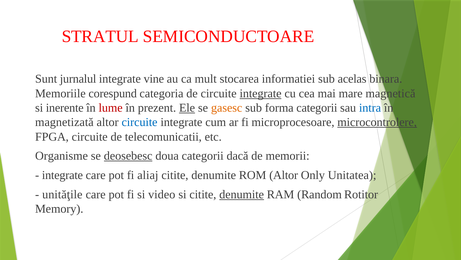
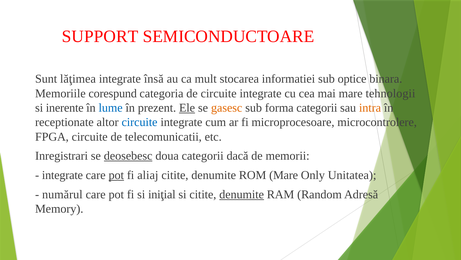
STRATUL: STRATUL -> SUPPORT (100, 36)
jurnalul: jurnalul -> lăţimea (78, 79)
vine: vine -> însă (154, 79)
acelas: acelas -> optice (352, 79)
integrate underline: present -> none (261, 93)
magnetică: magnetică -> tehnologii (390, 93)
lume colour: red -> blue (111, 108)
intra colour: blue -> orange (370, 108)
magnetizată: magnetizată -> receptionate (64, 122)
microcontrolere underline: present -> none (377, 122)
Organisme: Organisme -> Inregistrari (62, 156)
pot underline: none -> present (116, 175)
ROM Altor: Altor -> Mare (284, 175)
unităţile: unităţile -> numărul (62, 194)
video: video -> iniţial (162, 194)
Rotitor: Rotitor -> Adresă (361, 194)
